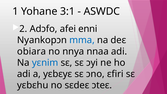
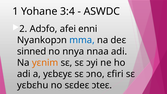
3:1: 3:1 -> 3:4 (67, 11)
obiara: obiara -> sinned (32, 51)
yɛnim colour: blue -> orange (45, 63)
